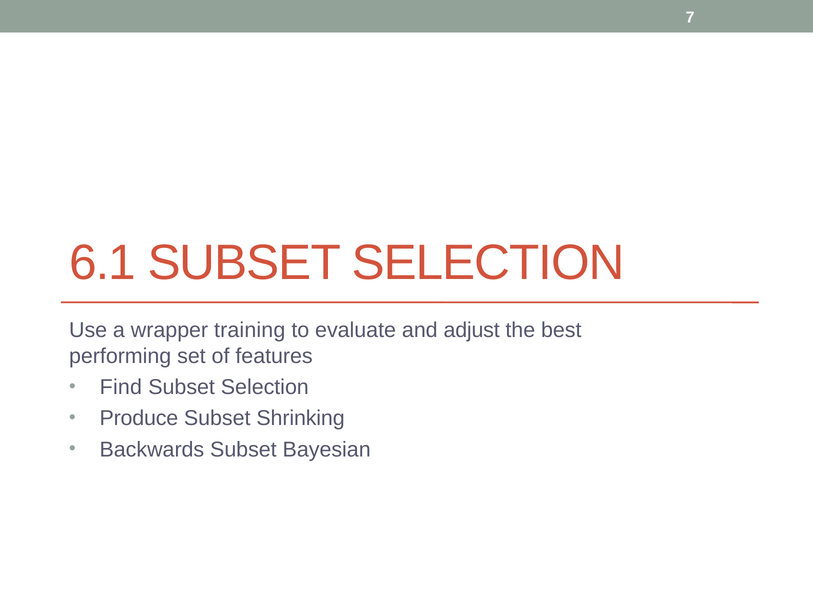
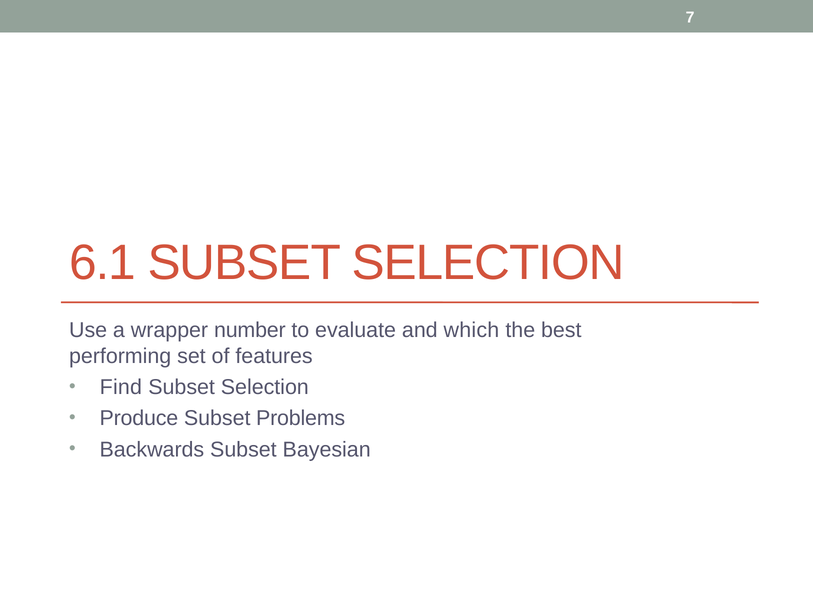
training: training -> number (250, 330)
adjust: adjust -> which (471, 330)
Shrinking: Shrinking -> Problems (301, 418)
